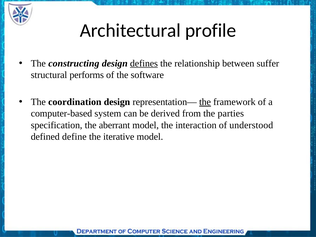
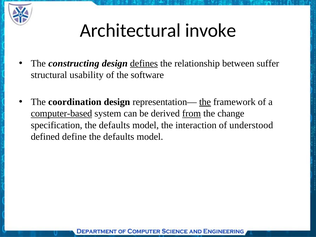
profile: profile -> invoke (211, 31)
performs: performs -> usability (87, 75)
computer-based underline: none -> present (61, 114)
from underline: none -> present (192, 114)
parties: parties -> change (231, 114)
specification the aberrant: aberrant -> defaults (114, 125)
iterative: iterative -> defaults (119, 137)
